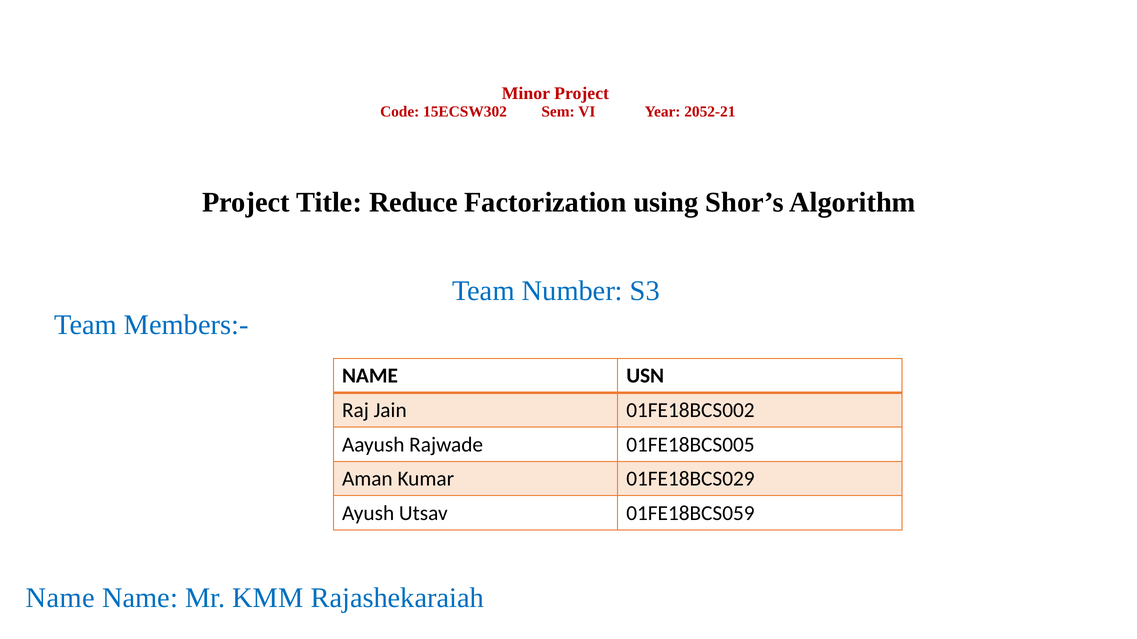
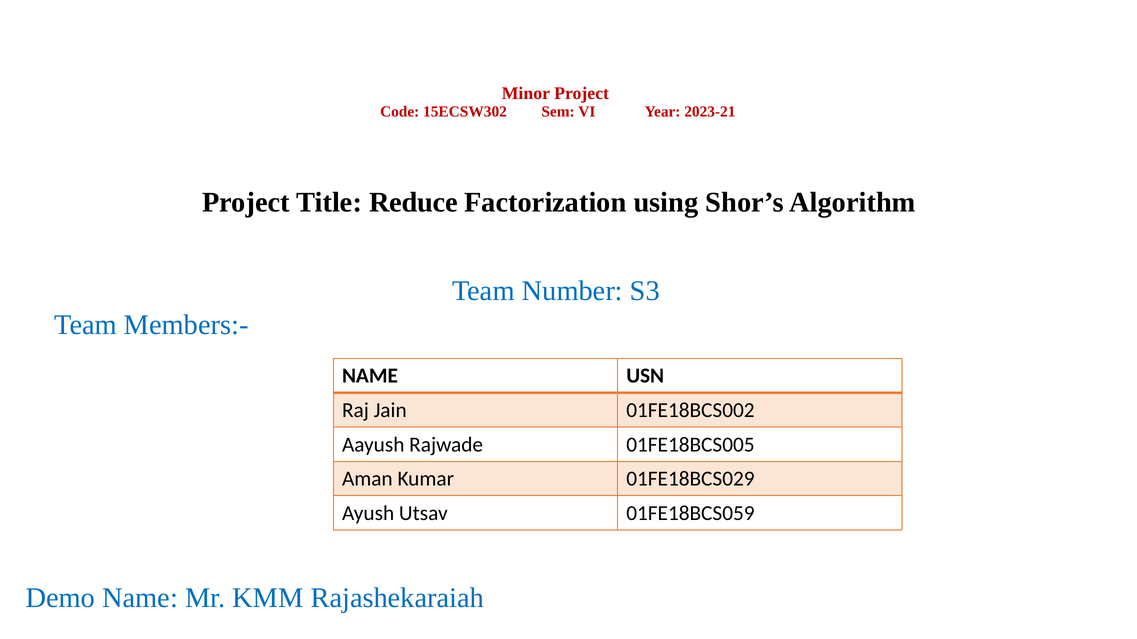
2052-21: 2052-21 -> 2023-21 (710, 112)
Name: Name -> Demo (60, 598)
